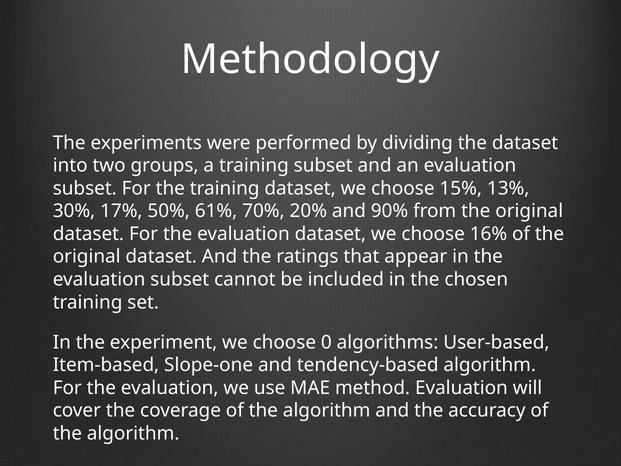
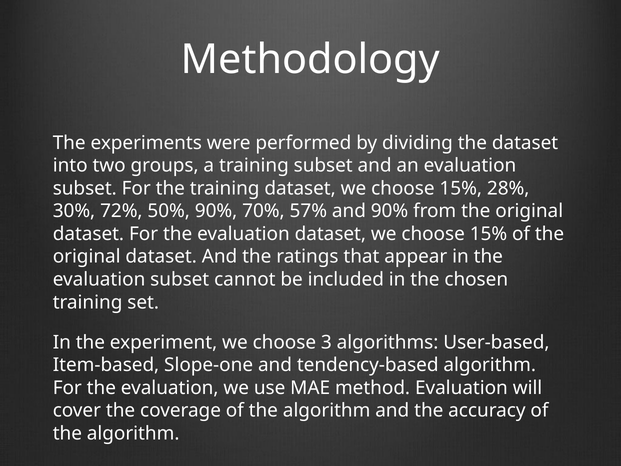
13%: 13% -> 28% (508, 188)
17%: 17% -> 72% (121, 211)
50% 61%: 61% -> 90% (216, 211)
20%: 20% -> 57% (308, 211)
16%: 16% -> 15% (488, 234)
0: 0 -> 3 (326, 342)
